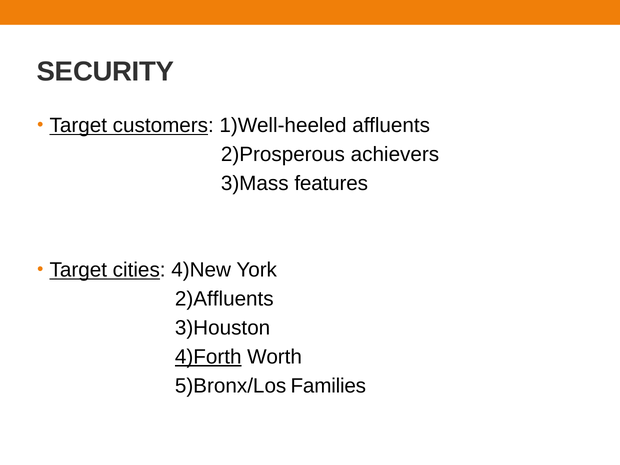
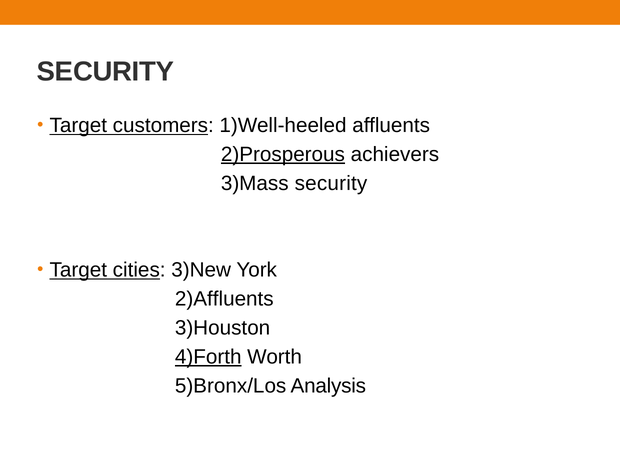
2)Prosperous underline: none -> present (283, 154)
3)Mass features: features -> security (331, 183)
4)New: 4)New -> 3)New (201, 270)
Families: Families -> Analysis (328, 386)
